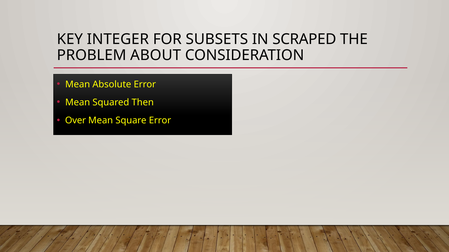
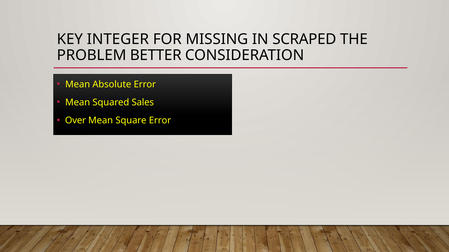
SUBSETS: SUBSETS -> MISSING (217, 39)
ABOUT: ABOUT -> BETTER (156, 55)
Then: Then -> Sales (143, 103)
